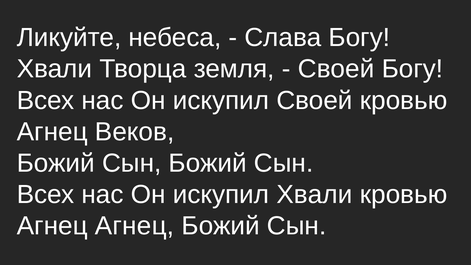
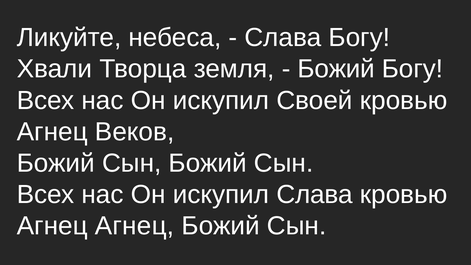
Своей: Своей -> Божий (336, 69)
искупил Хвали: Хвали -> Слава (315, 195)
